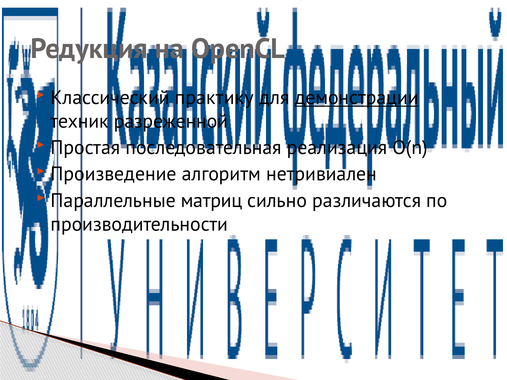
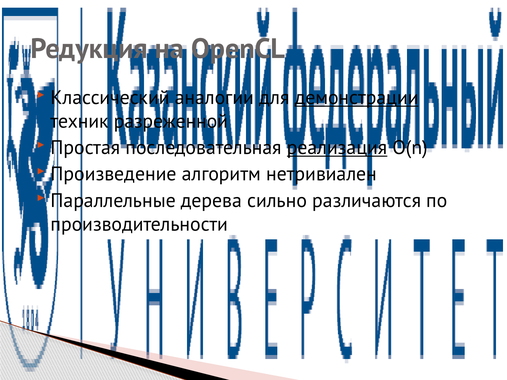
практику: практику -> аналогии (214, 98)
реализация underline: none -> present (337, 148)
матриц: матриц -> дерева (211, 201)
